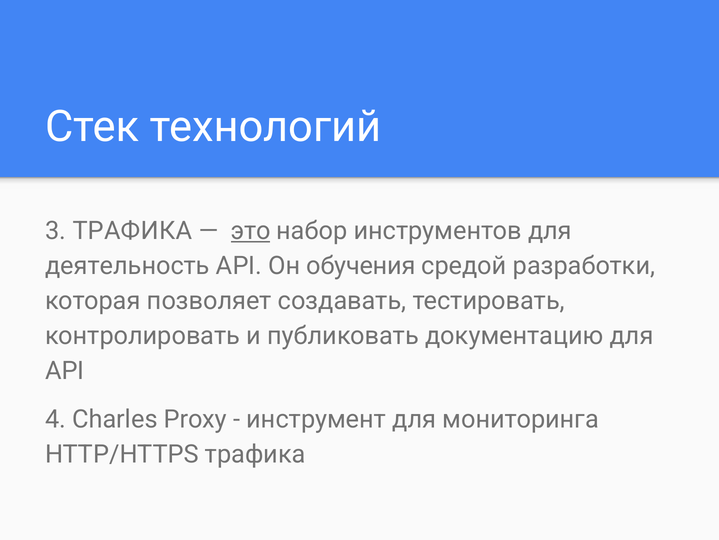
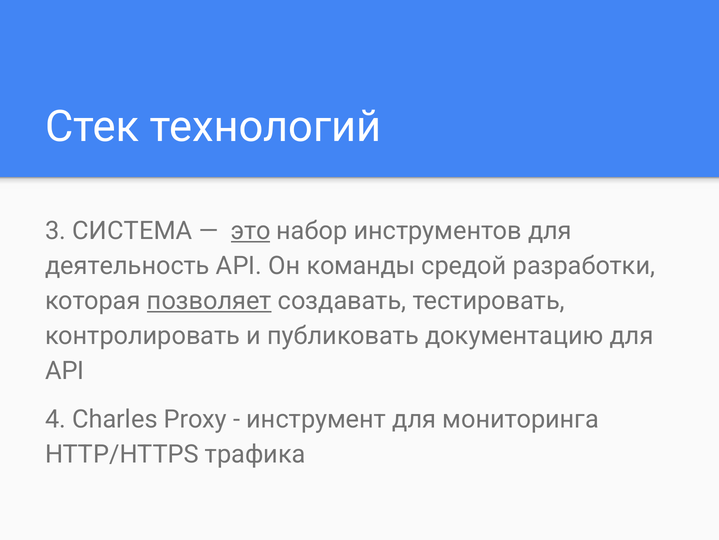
3 ТРАФИКА: ТРАФИКА -> СИСТЕМА (132, 231)
обучения: обучения -> команды (361, 266)
позволяет underline: none -> present (209, 300)
